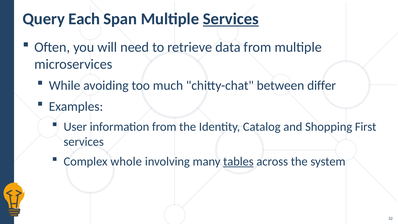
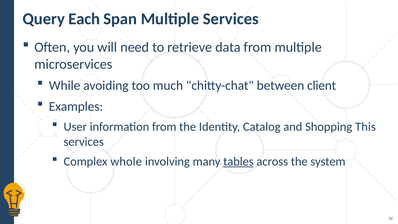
Services underline: present -> none (231, 19)
differ: differ -> client (322, 85)
First: First -> This (365, 127)
